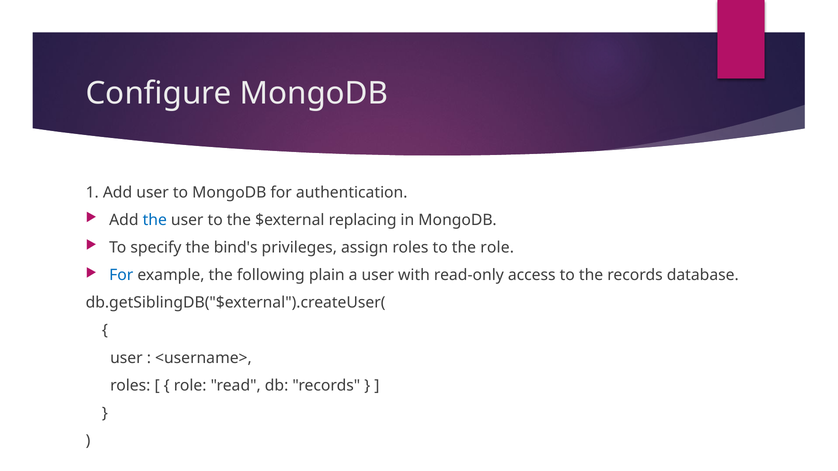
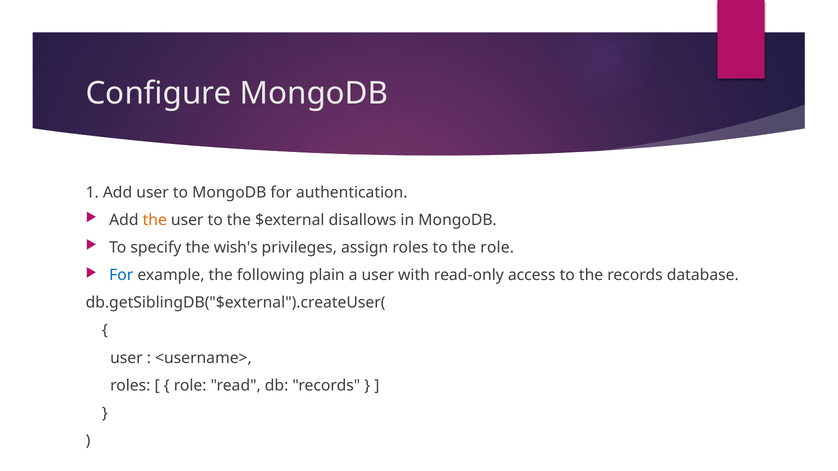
the colour: blue -> orange (155, 220)
replacing: replacing -> disallows (363, 220)
bind's: bind's -> wish's (236, 248)
